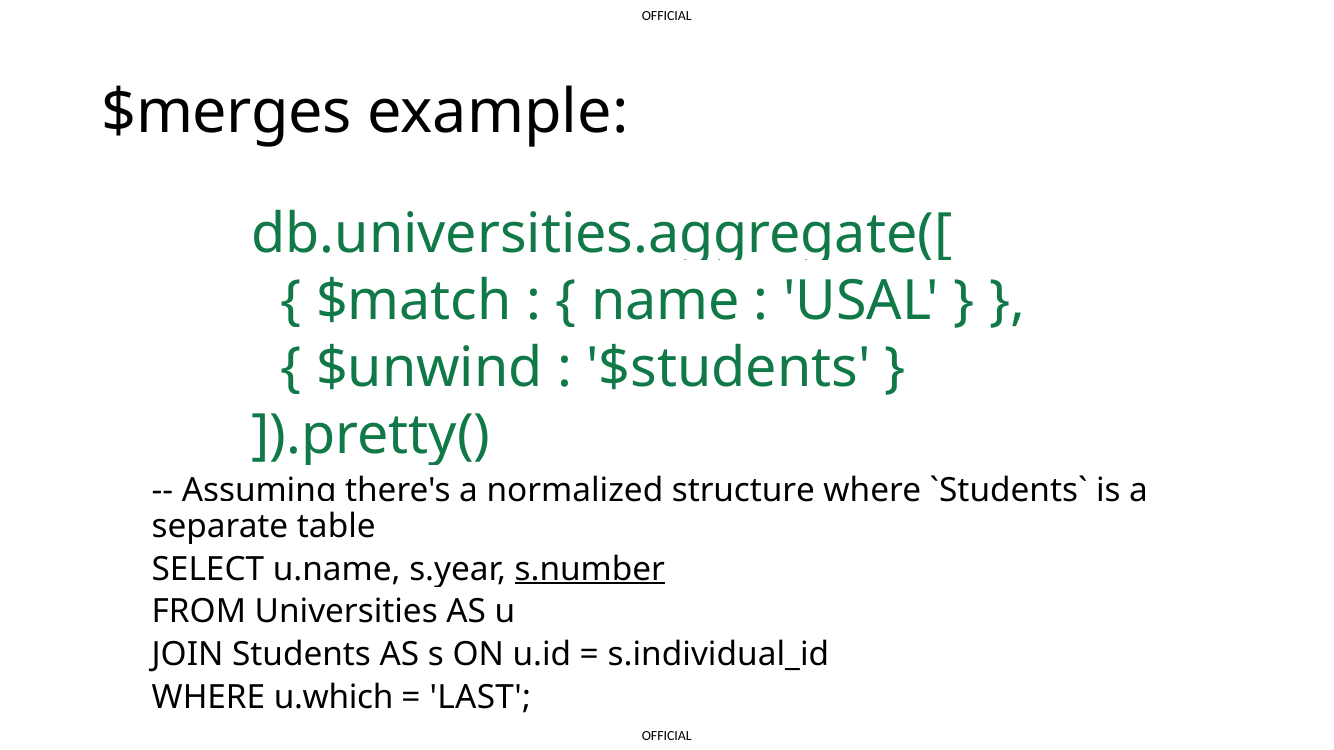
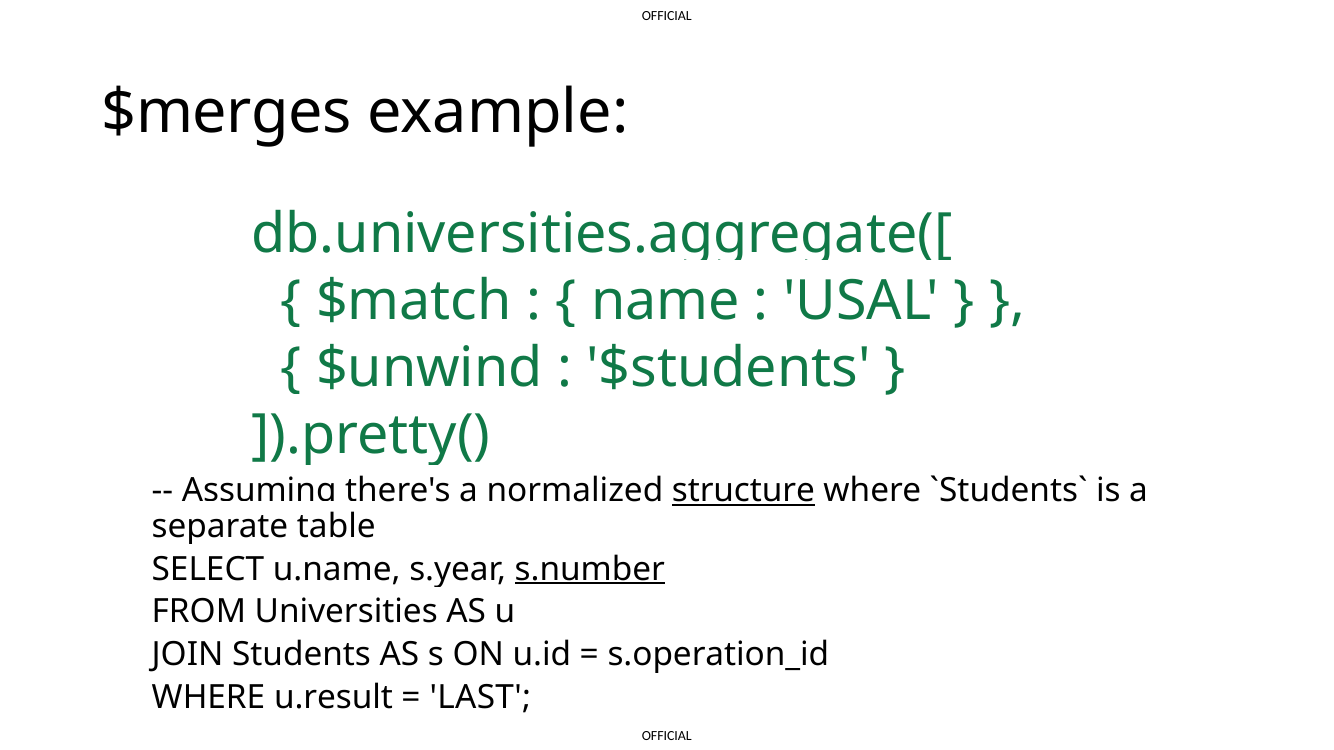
structure underline: none -> present (743, 490)
s.individual_id: s.individual_id -> s.operation_id (718, 655)
u.which: u.which -> u.result (333, 698)
